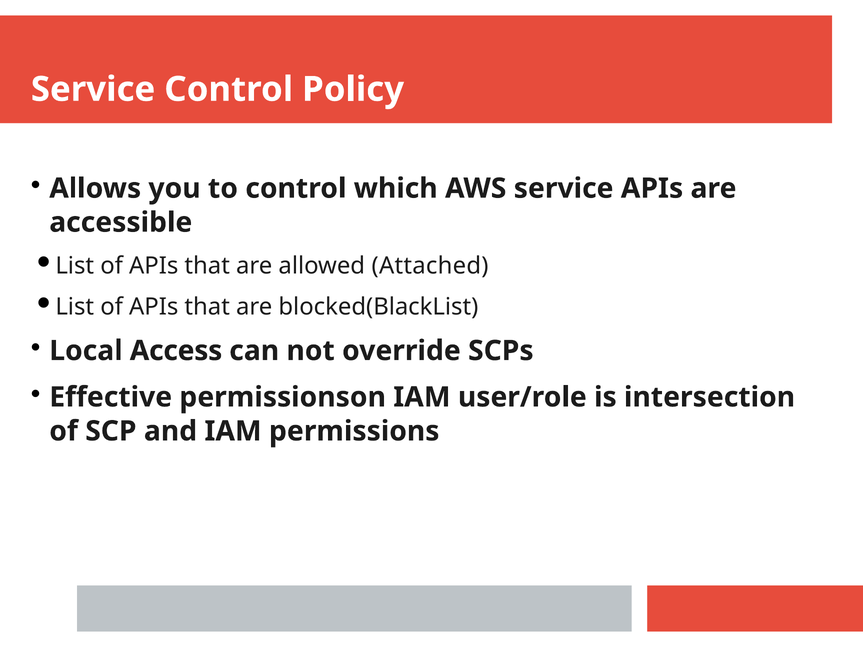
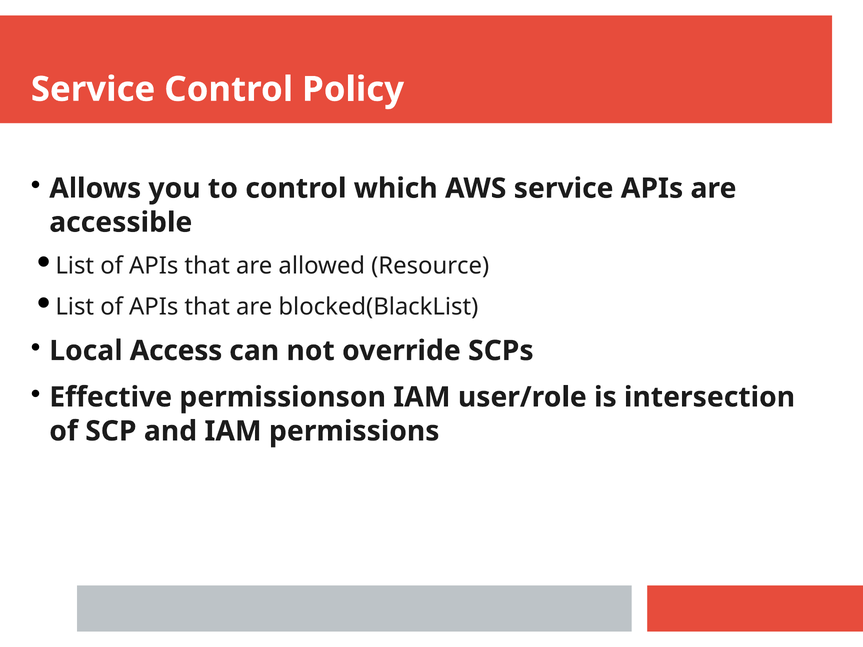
Attached: Attached -> Resource (430, 266)
